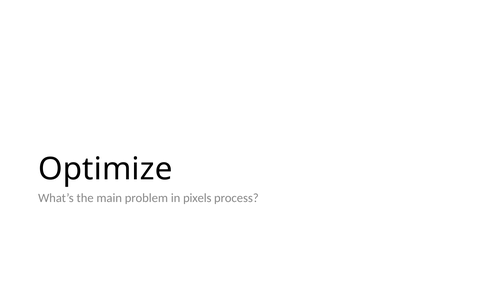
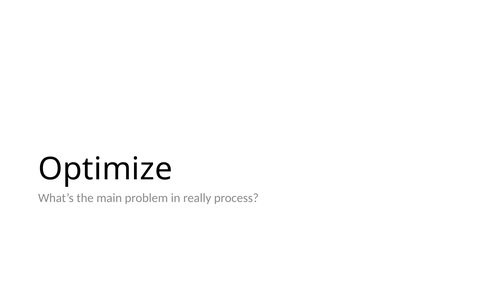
pixels: pixels -> really (197, 198)
